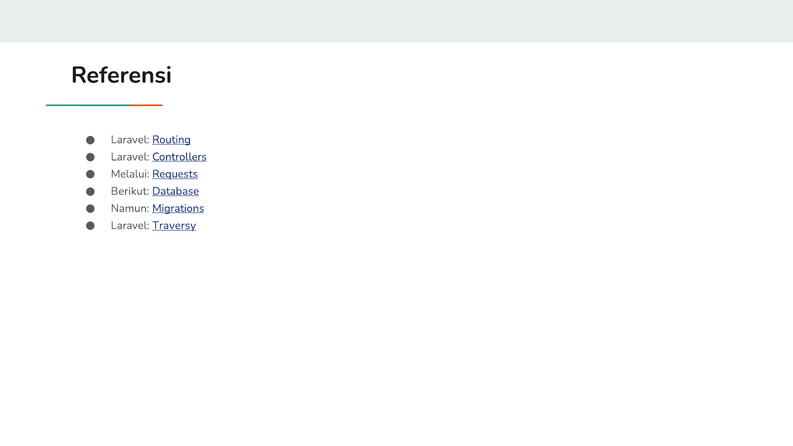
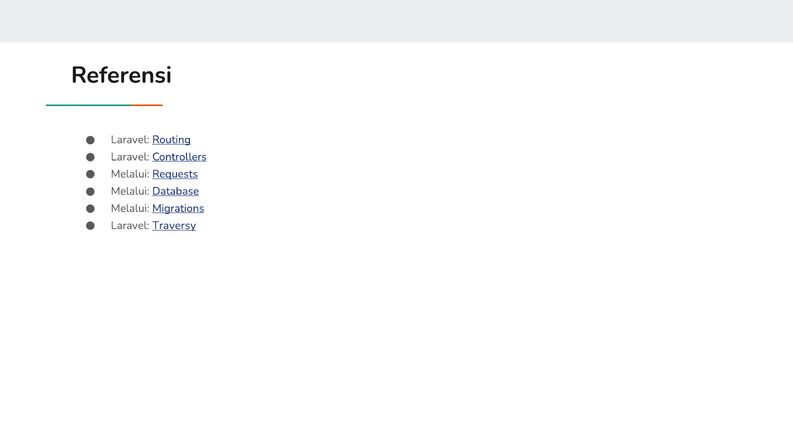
Berikut: Berikut -> Melalui (130, 191)
Namun: Namun -> Melalui (130, 208)
